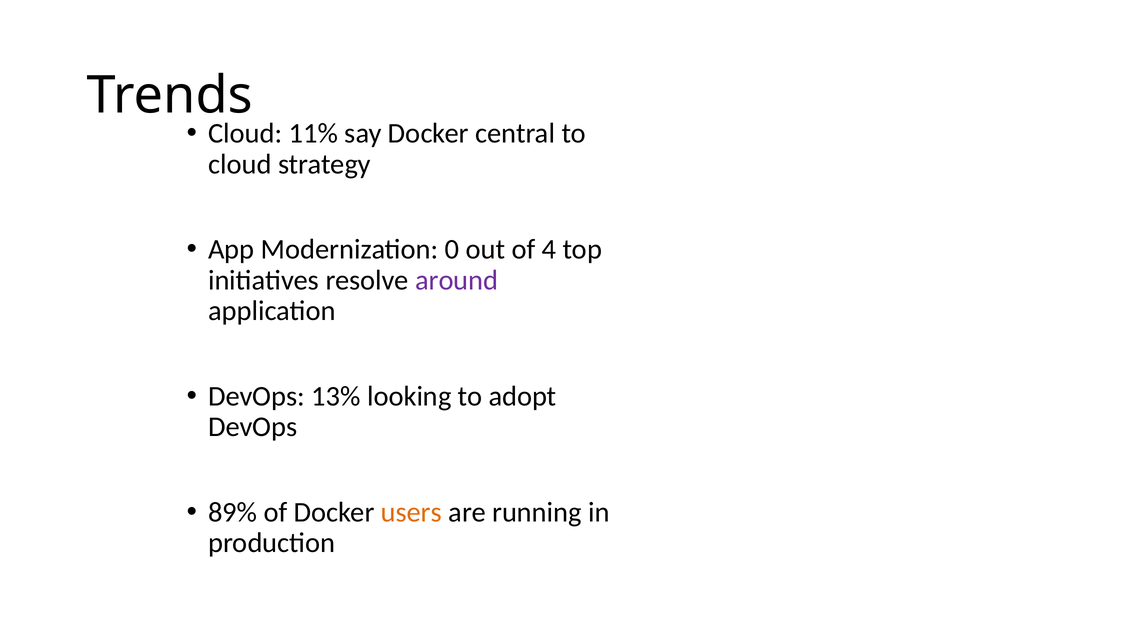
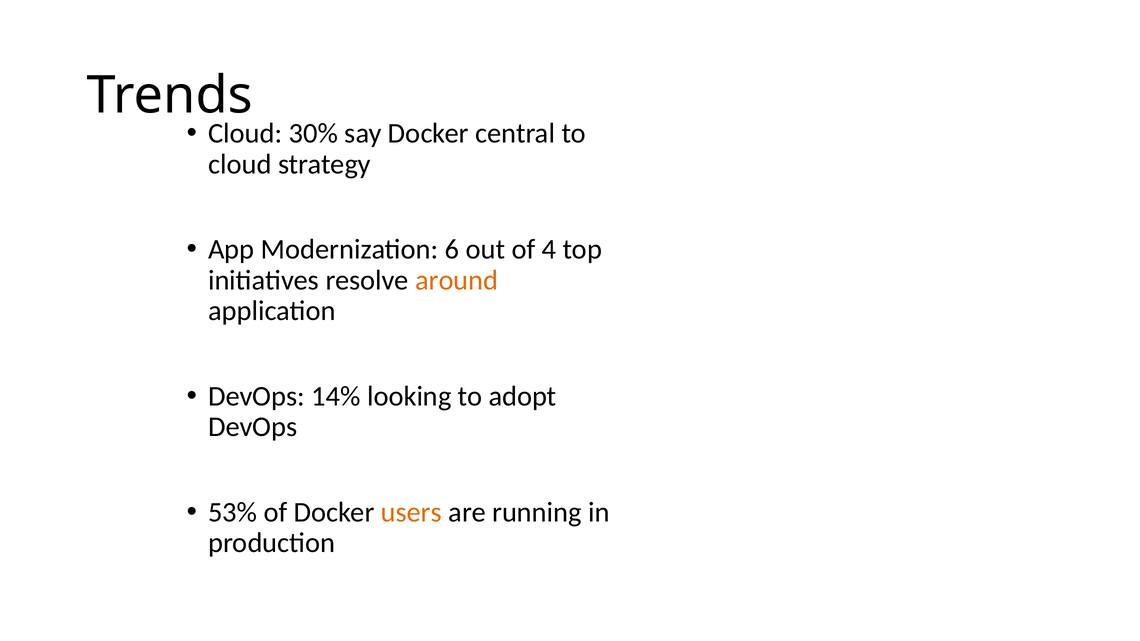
11%: 11% -> 30% (313, 134)
0: 0 -> 6 (452, 250)
around colour: purple -> orange (457, 280)
13%: 13% -> 14% (336, 396)
89%: 89% -> 53% (233, 512)
